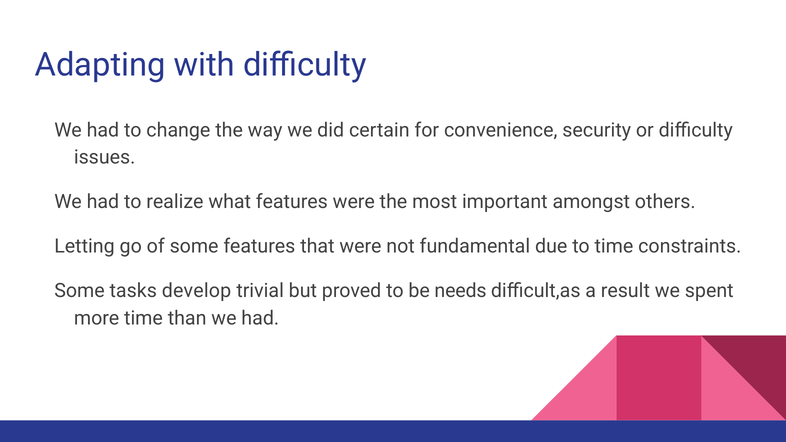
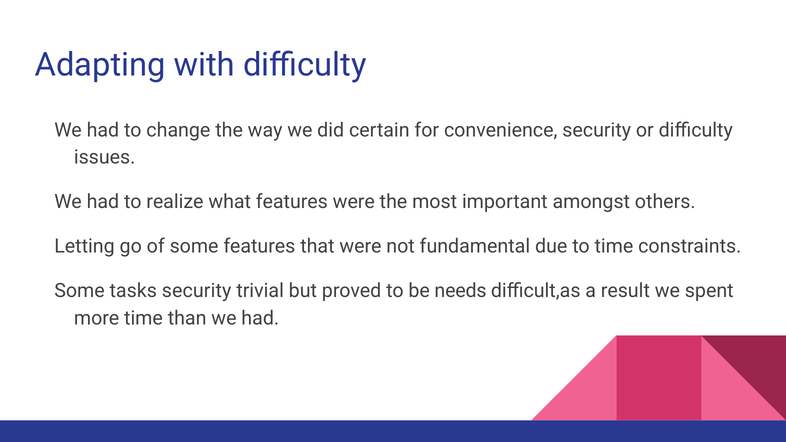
tasks develop: develop -> security (197, 291)
